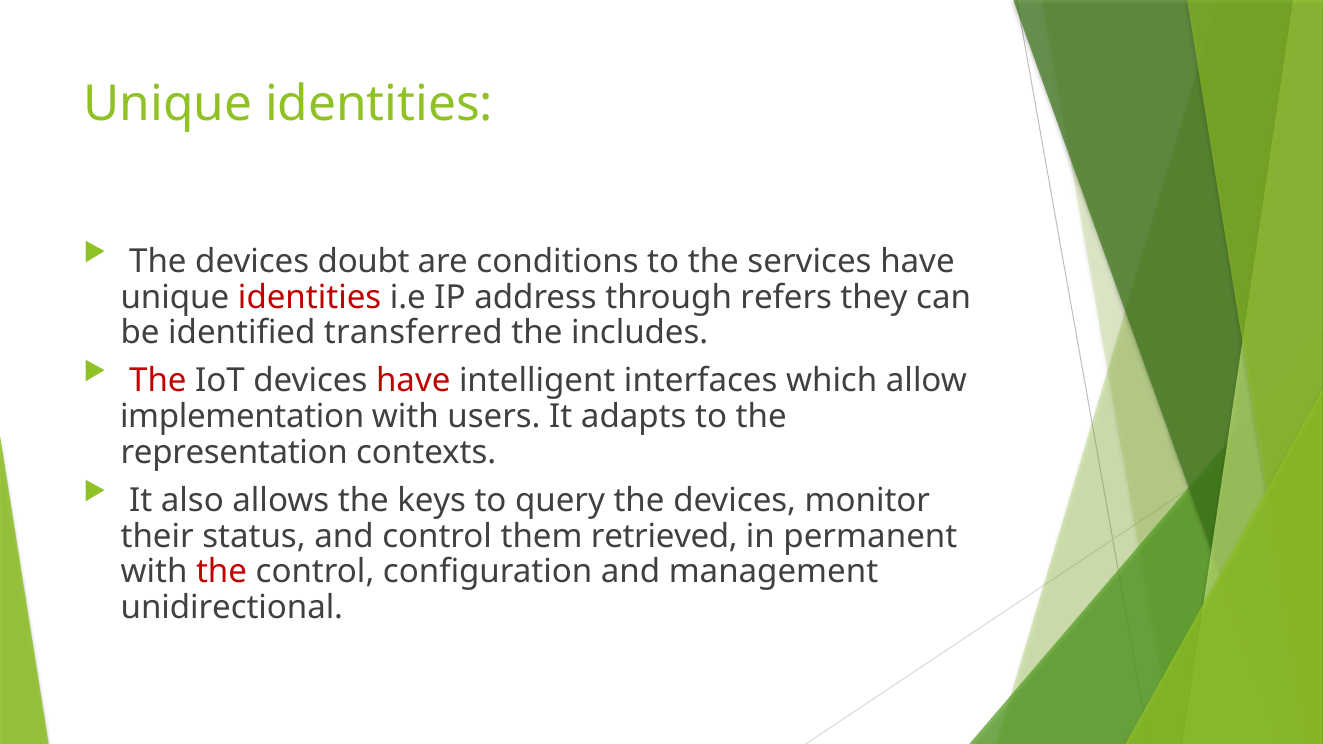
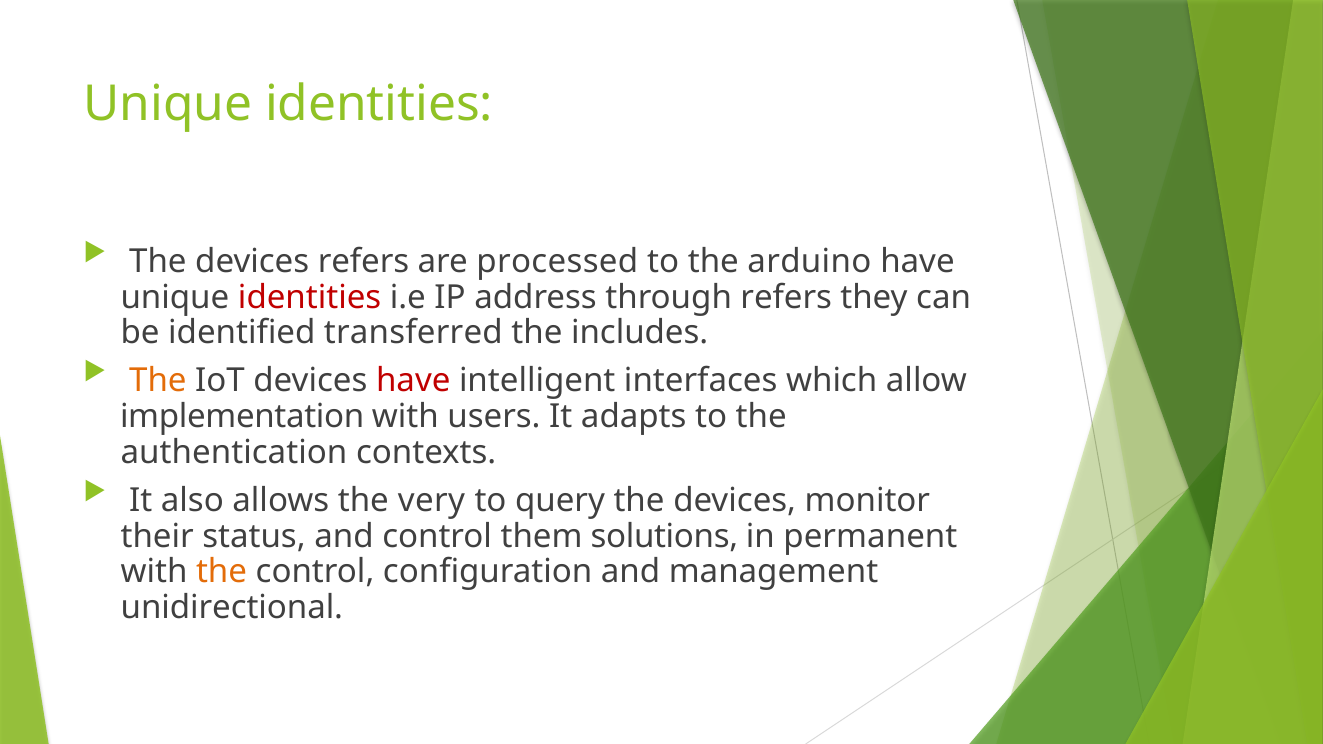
devices doubt: doubt -> refers (364, 262)
conditions: conditions -> processed (557, 262)
services: services -> arduino (809, 262)
The colour: red -> orange (158, 381)
representation: representation -> authentication (234, 453)
keys: keys -> very (431, 501)
retrieved: retrieved -> solutions (664, 536)
the colour: red -> orange (222, 572)
